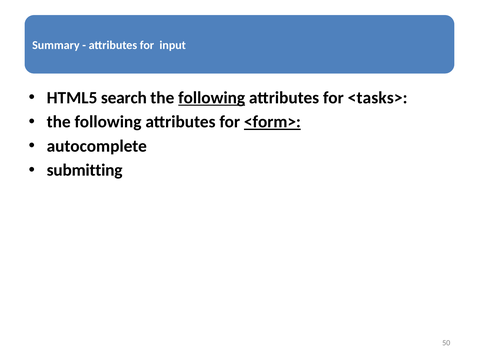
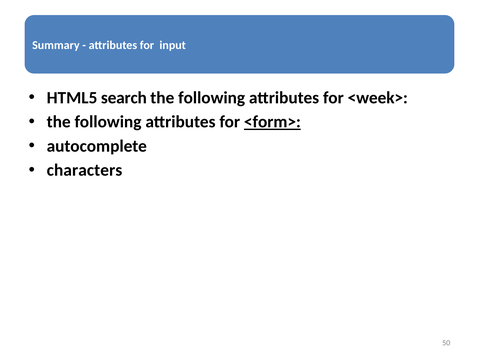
following underline: present -> none (212, 98)
<tasks>: <tasks> -> <week> (378, 98)
submitting: submitting -> characters (84, 170)
